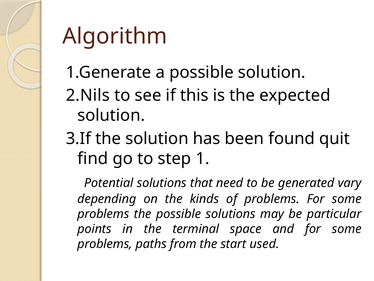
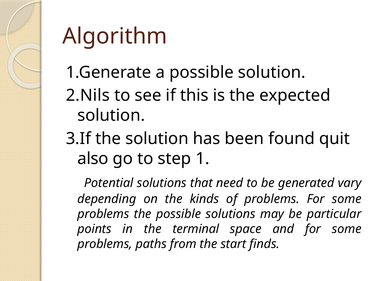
find: find -> also (93, 158)
used: used -> finds (265, 243)
